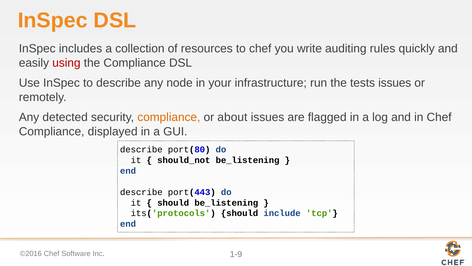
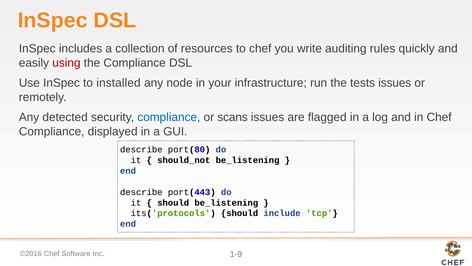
to describe: describe -> installed (118, 83)
compliance colour: orange -> blue (169, 117)
about: about -> scans (233, 117)
